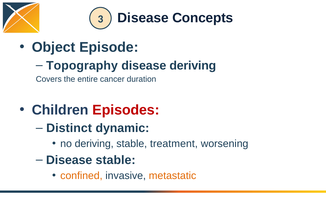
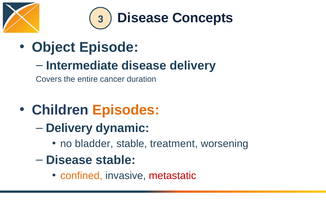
Topography: Topography -> Intermediate (82, 65)
disease deriving: deriving -> delivery (193, 65)
Episodes colour: red -> orange (126, 110)
Distinct: Distinct -> Delivery (69, 128)
no deriving: deriving -> bladder (94, 144)
metastatic colour: orange -> red (173, 175)
